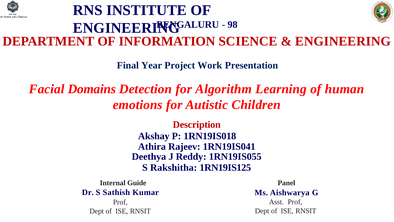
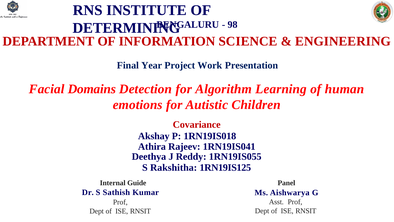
ENGINEERING: ENGINEERING -> DETERMINING (127, 28)
Description: Description -> Covariance (197, 124)
